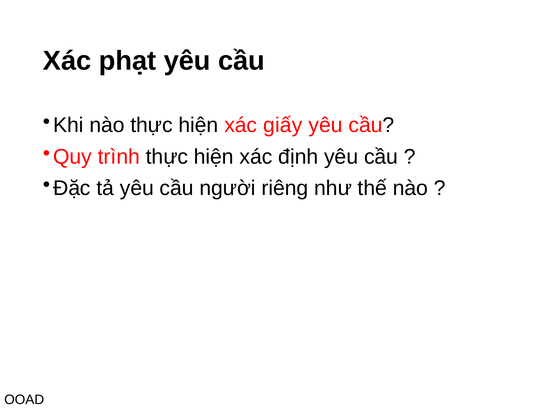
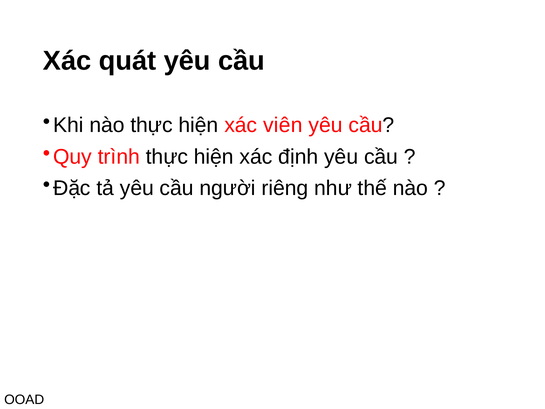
phạt: phạt -> quát (128, 61)
giấy: giấy -> viên (283, 125)
